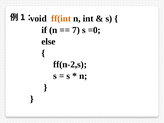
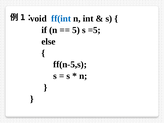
ff(int colour: orange -> blue (61, 19)
7: 7 -> 5 (76, 30)
=0: =0 -> =5 (94, 30)
ff(n-2,s: ff(n-2,s -> ff(n-5,s (70, 64)
